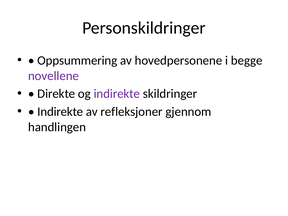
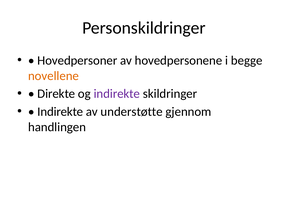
Oppsummering: Oppsummering -> Hovedpersoner (77, 60)
novellene colour: purple -> orange (53, 76)
refleksjoner: refleksjoner -> understøtte (132, 112)
